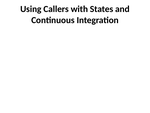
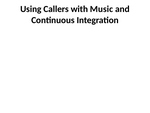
States: States -> Music (102, 9)
